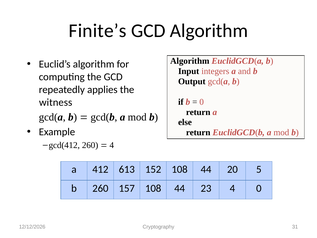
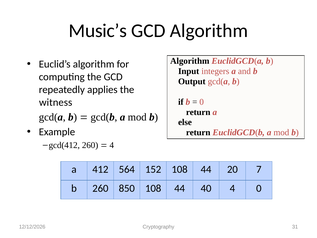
Finite’s: Finite’s -> Music’s (98, 31)
613: 613 -> 564 (127, 169)
5: 5 -> 7 (259, 169)
157: 157 -> 850 (127, 188)
23: 23 -> 40 (206, 188)
